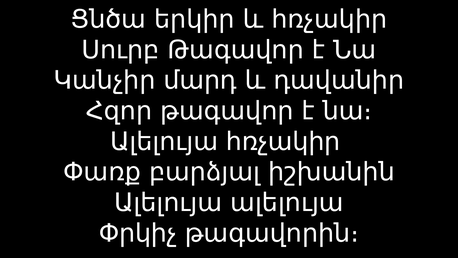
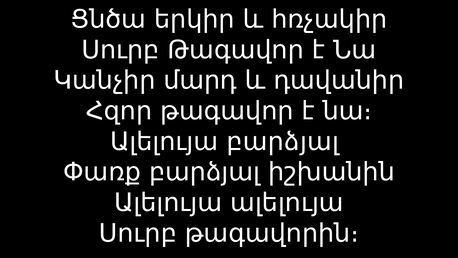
Ալելույա հռչակիր: հռչակիր -> բարձյալ (283, 141)
Փրկիչ: Փրկիչ -> Սուրբ (138, 233)
